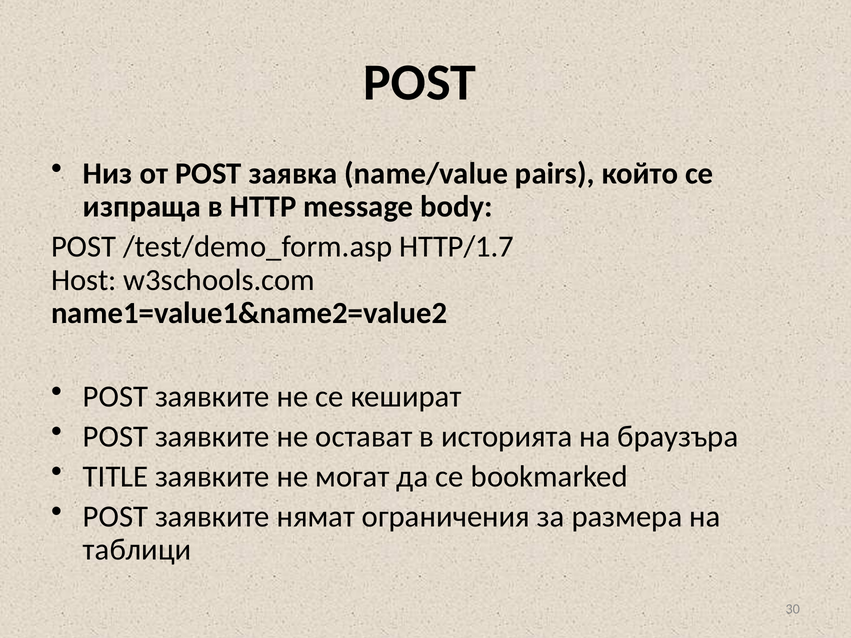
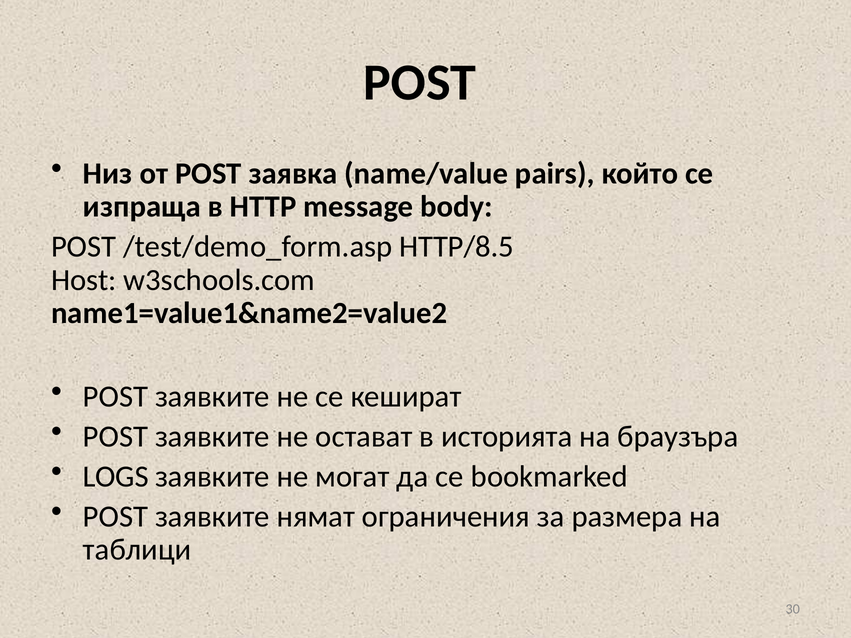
HTTP/1.7: HTTP/1.7 -> HTTP/8.5 (457, 247)
TITLE: TITLE -> LOGS (116, 477)
